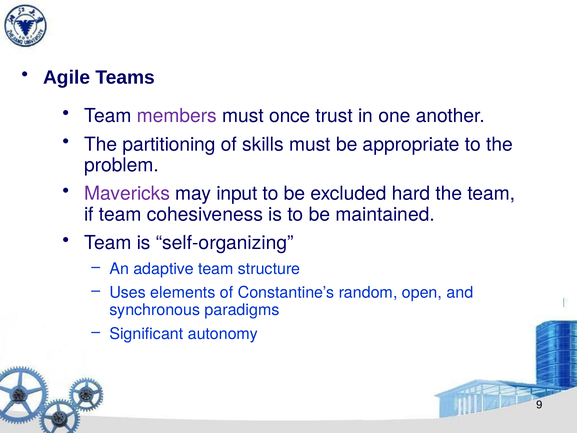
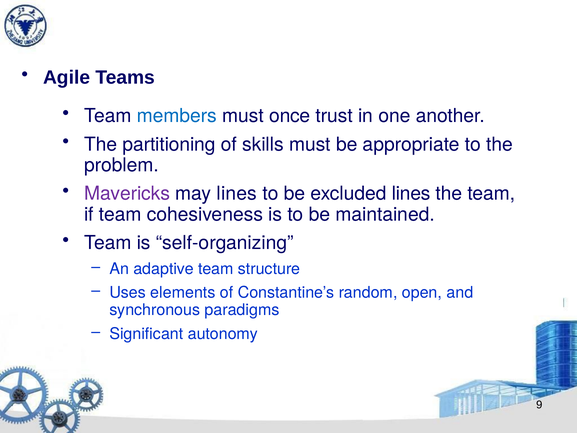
members colour: purple -> blue (177, 116)
may input: input -> lines (237, 194)
excluded hard: hard -> lines (411, 194)
